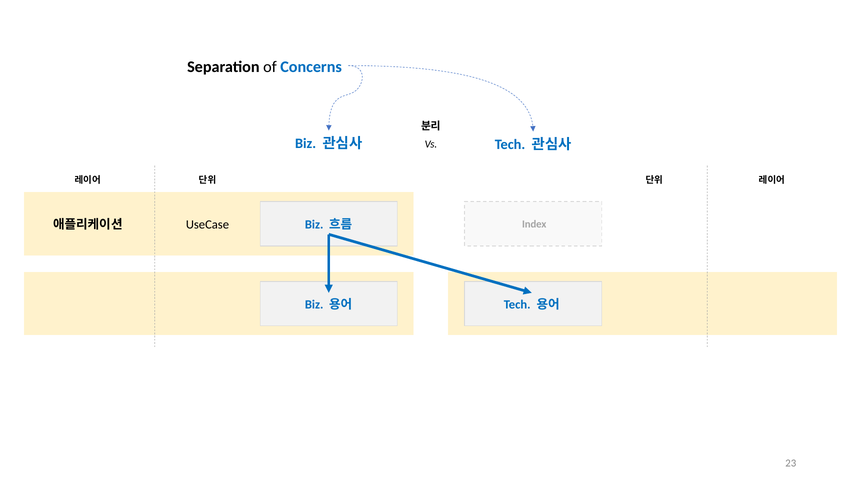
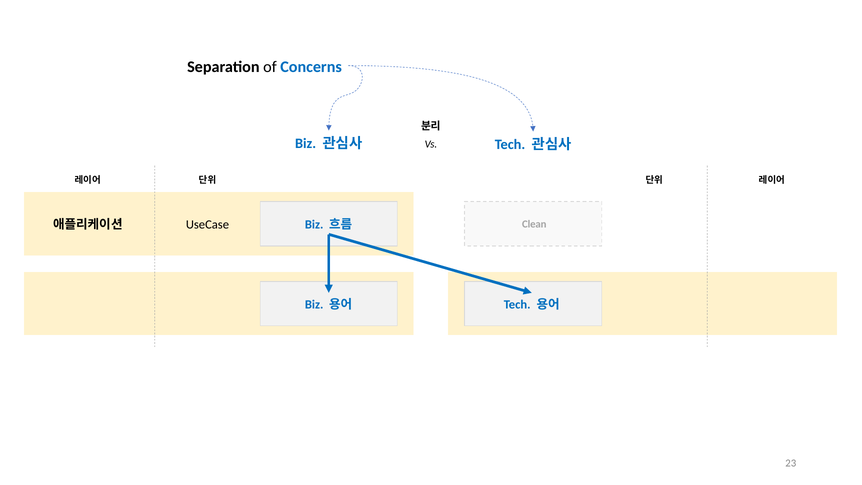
Index: Index -> Clean (534, 224)
